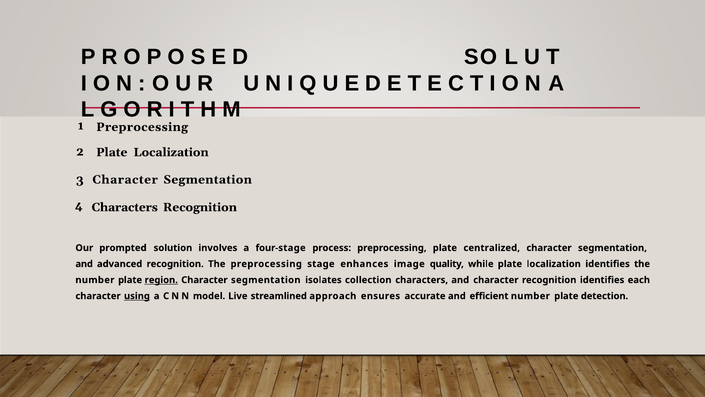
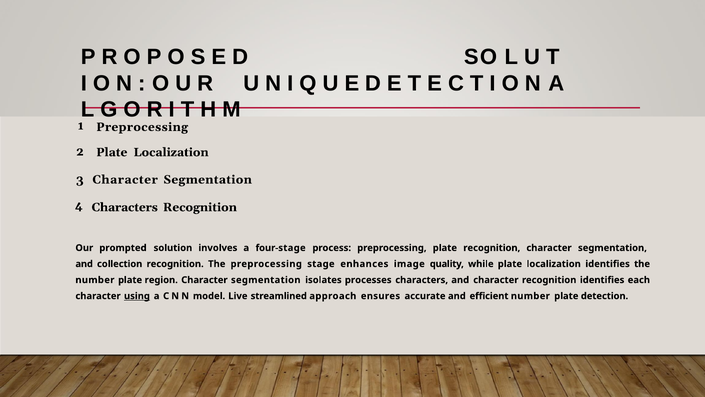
plate centralized: centralized -> recognition (492, 248)
advanced: advanced -> collection (120, 264)
region underline: present -> none (161, 280)
collection: collection -> processes (368, 280)
